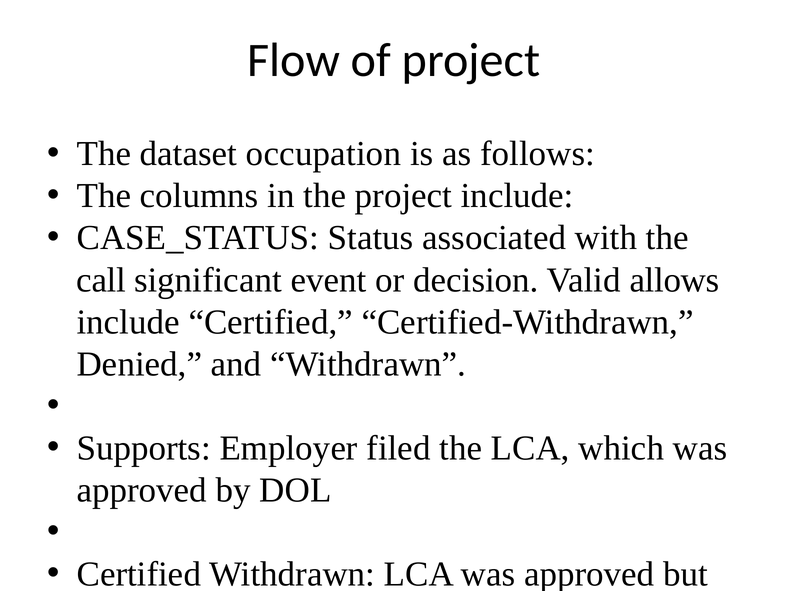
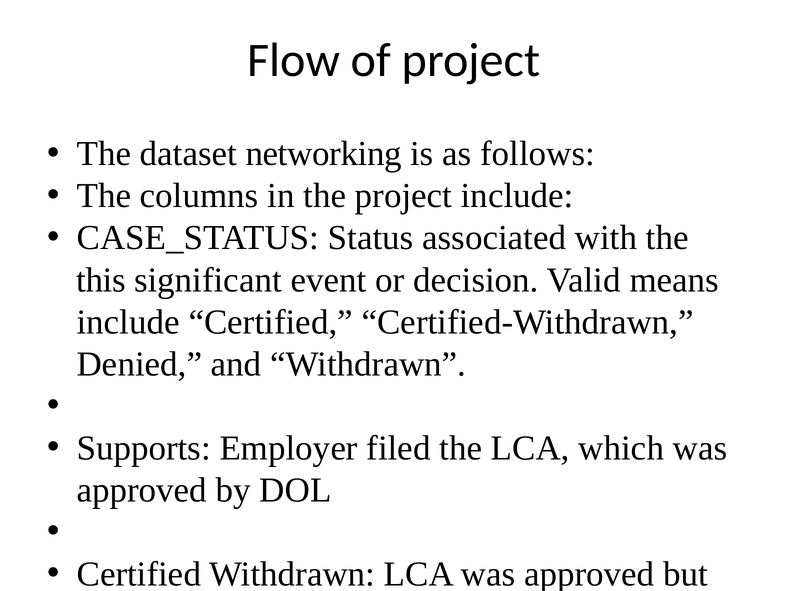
occupation: occupation -> networking (324, 154)
call: call -> this (101, 280)
allows: allows -> means (674, 280)
